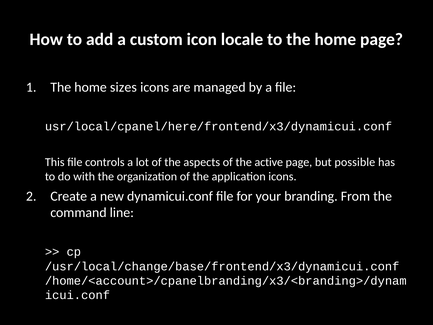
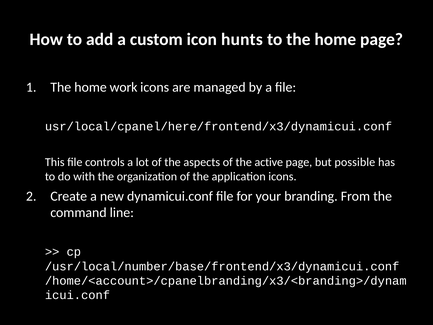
locale: locale -> hunts (242, 39)
sizes: sizes -> work (124, 87)
/usr/local/change/base/frontend/x3/dynamicui.conf: /usr/local/change/base/frontend/x3/dynamicui.conf -> /usr/local/number/base/frontend/x3/dynamicui.conf (222, 266)
